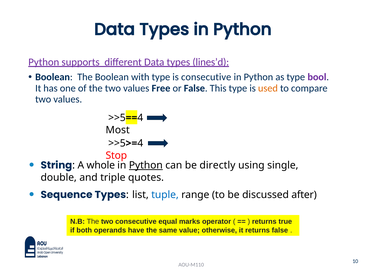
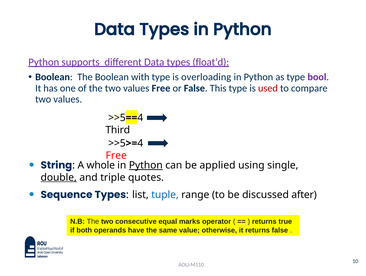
lines’d: lines’d -> float’d (211, 62)
is consecutive: consecutive -> overloading (206, 77)
used colour: orange -> red (268, 88)
Most: Most -> Third (118, 130)
Stop: Stop -> Free (116, 155)
directly: directly -> applied (217, 165)
double underline: none -> present (59, 177)
